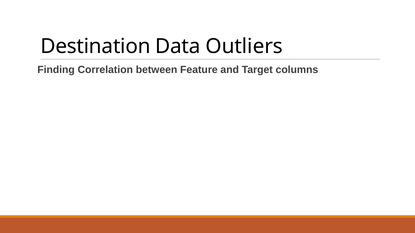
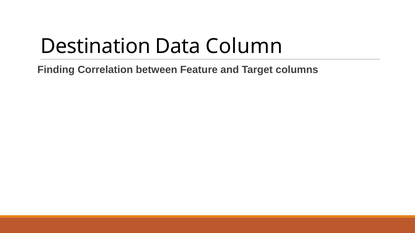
Outliers: Outliers -> Column (244, 46)
